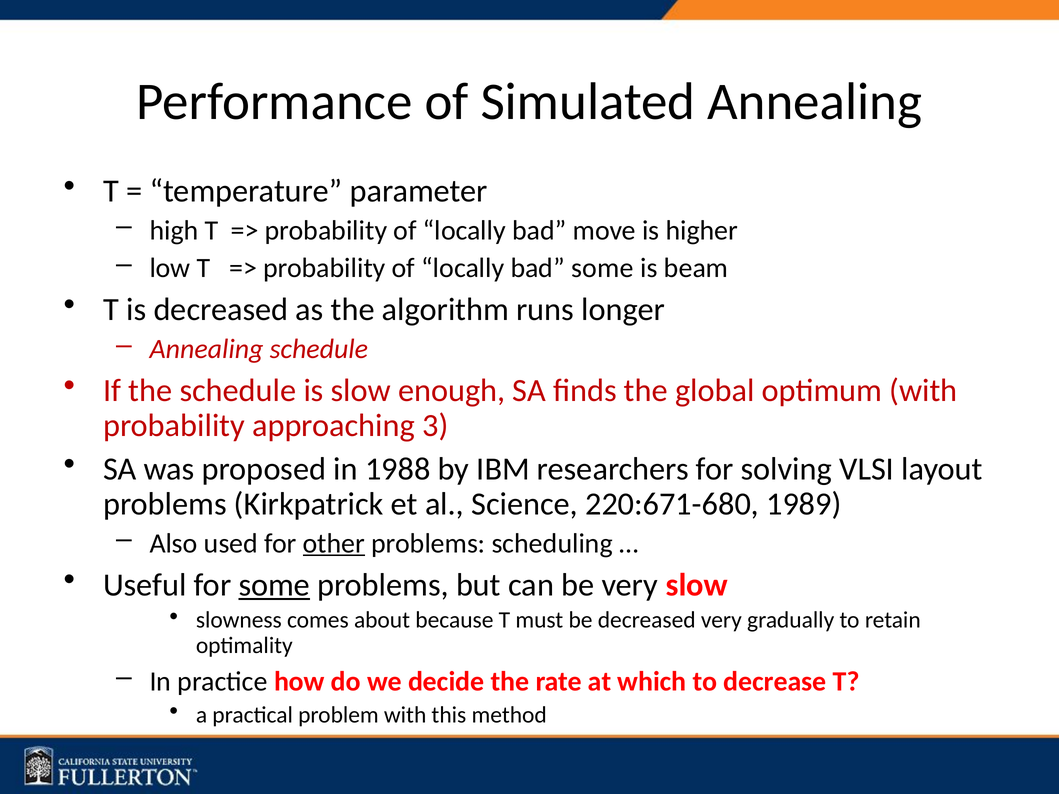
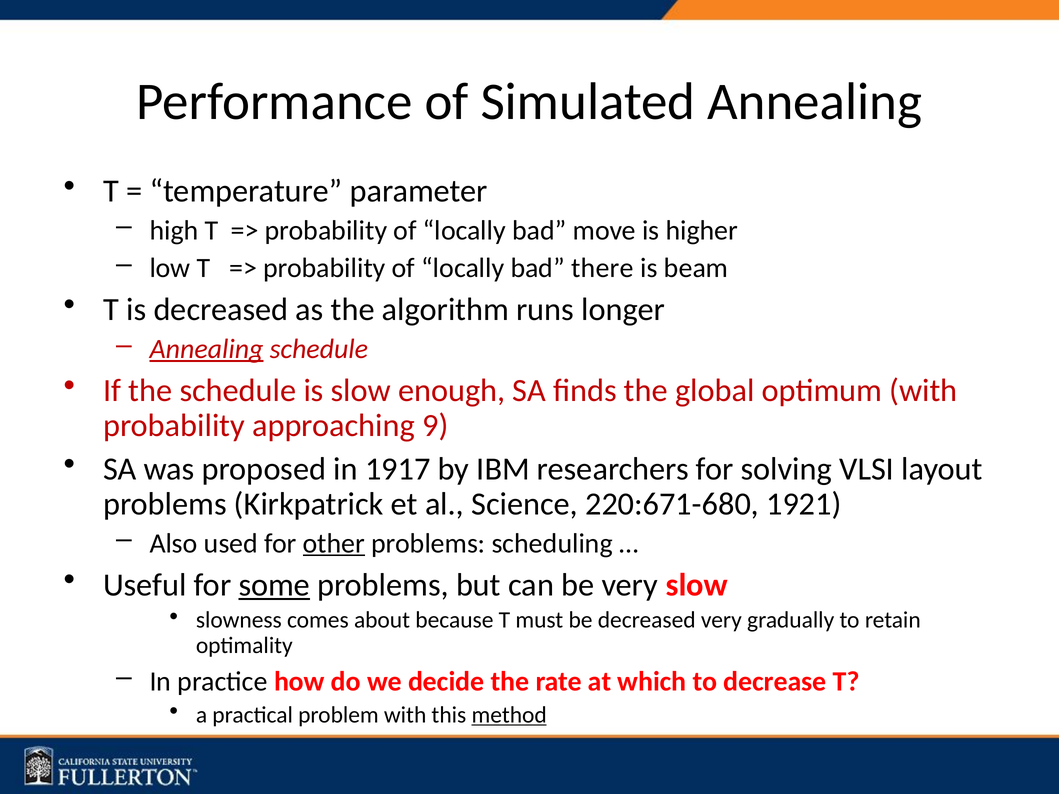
bad some: some -> there (603, 268)
Annealing underline: none -> present (207, 349)
3: 3 -> 9 (435, 426)
1988: 1988 -> 1917 (398, 469)
1989: 1989 -> 1921 (804, 504)
method underline: none -> present (509, 715)
